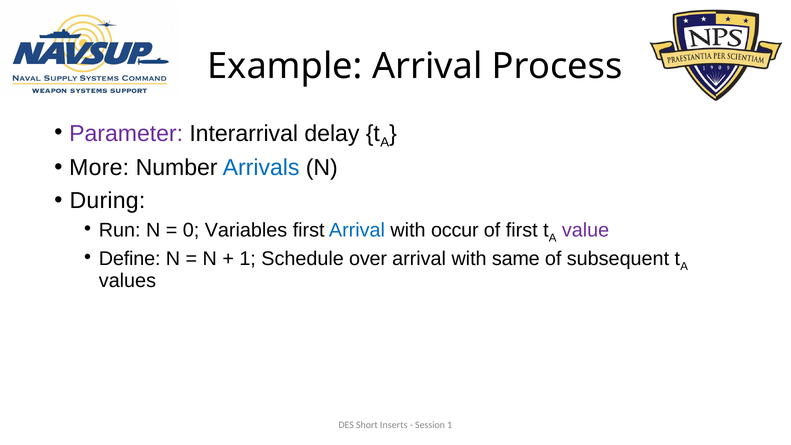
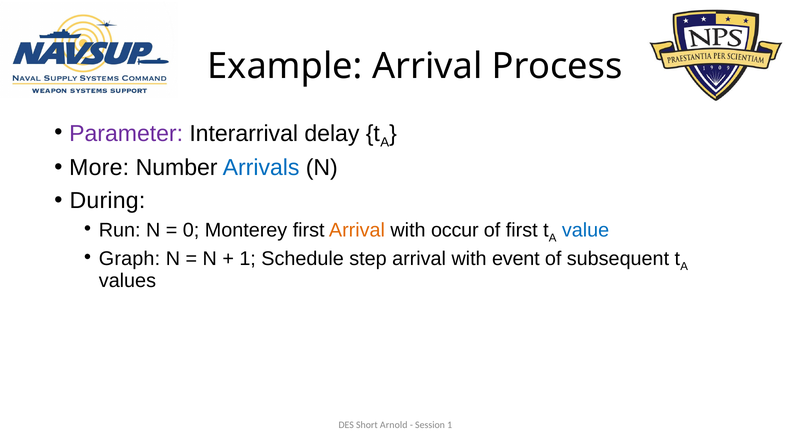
Variables: Variables -> Monterey (246, 230)
Arrival colour: blue -> orange (357, 230)
value colour: purple -> blue (586, 230)
Define: Define -> Graph (130, 259)
over: over -> step (368, 259)
same: same -> event (516, 259)
Inserts: Inserts -> Arnold (394, 425)
